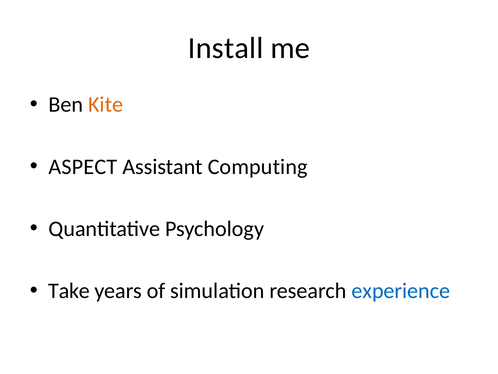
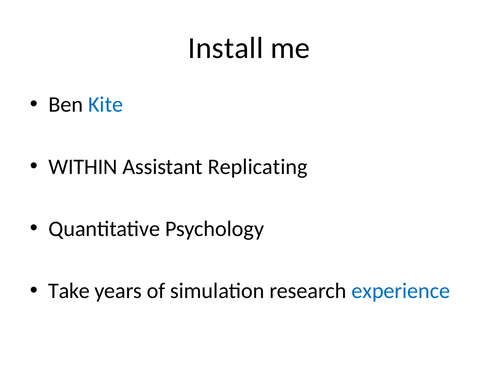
Kite colour: orange -> blue (106, 104)
ASPECT: ASPECT -> WITHIN (83, 166)
Computing: Computing -> Replicating (258, 166)
